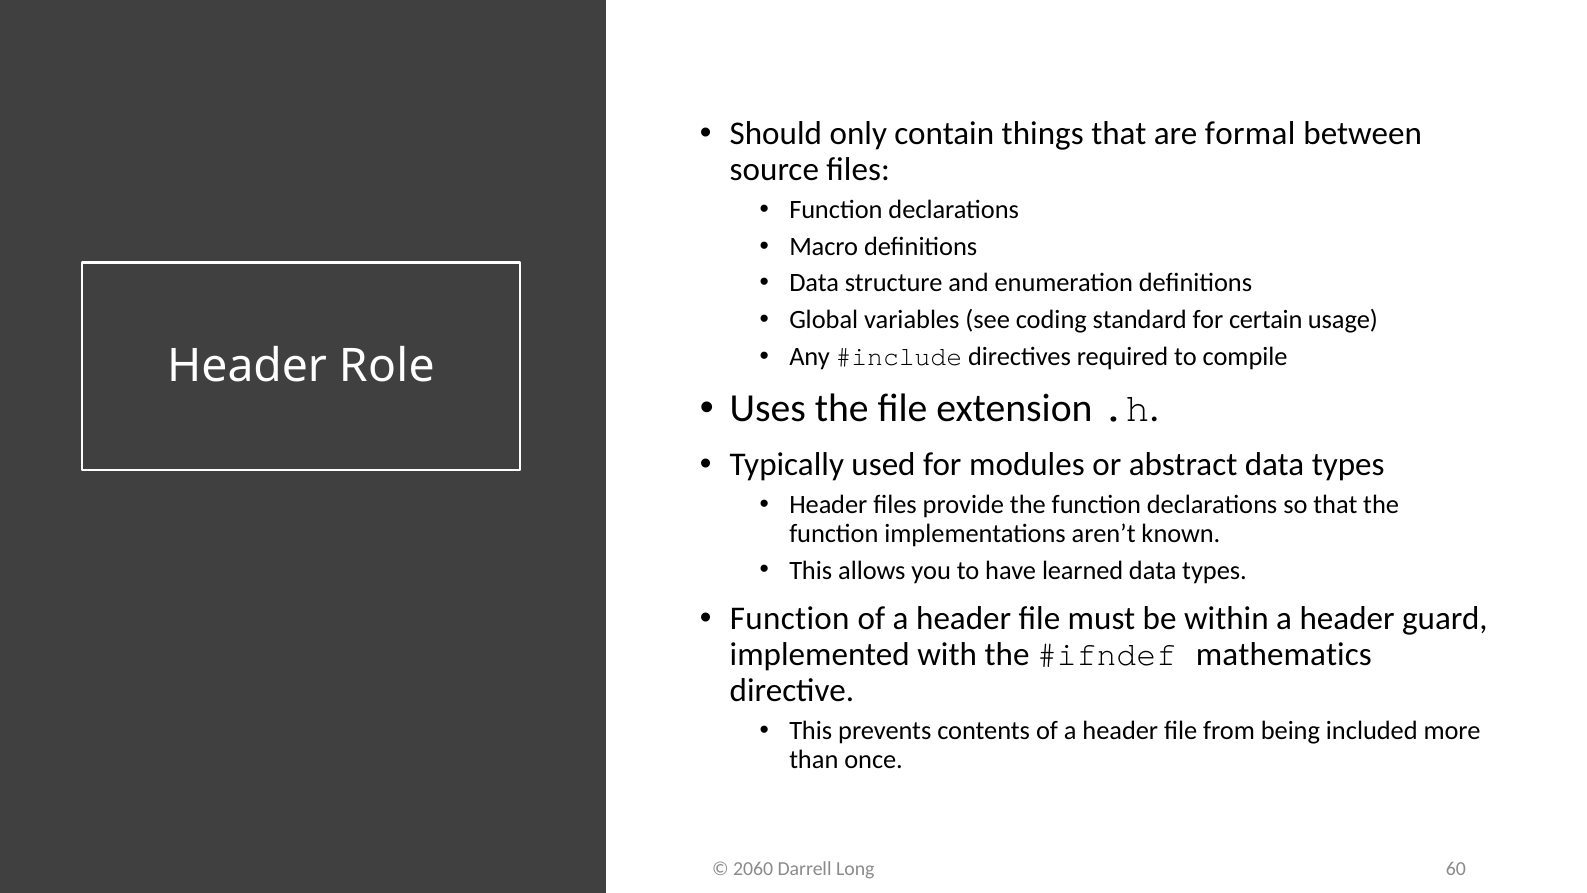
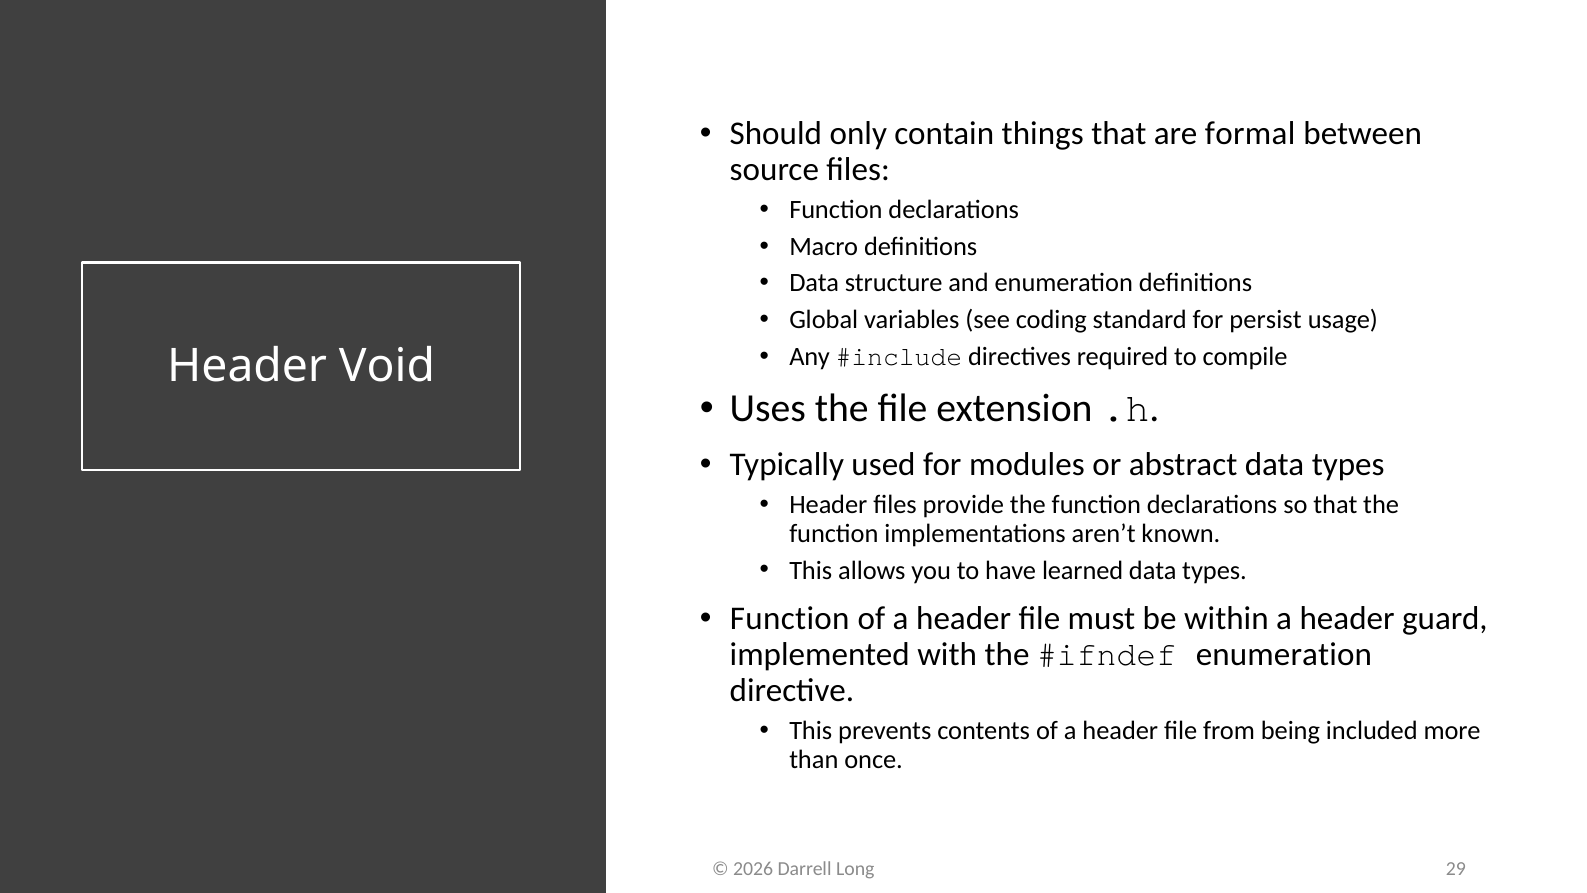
certain: certain -> persist (1266, 320)
Role: Role -> Void (387, 366)
mathematics: mathematics -> enumeration (1284, 655)
2060: 2060 -> 2026 (753, 869)
60: 60 -> 29 (1456, 869)
